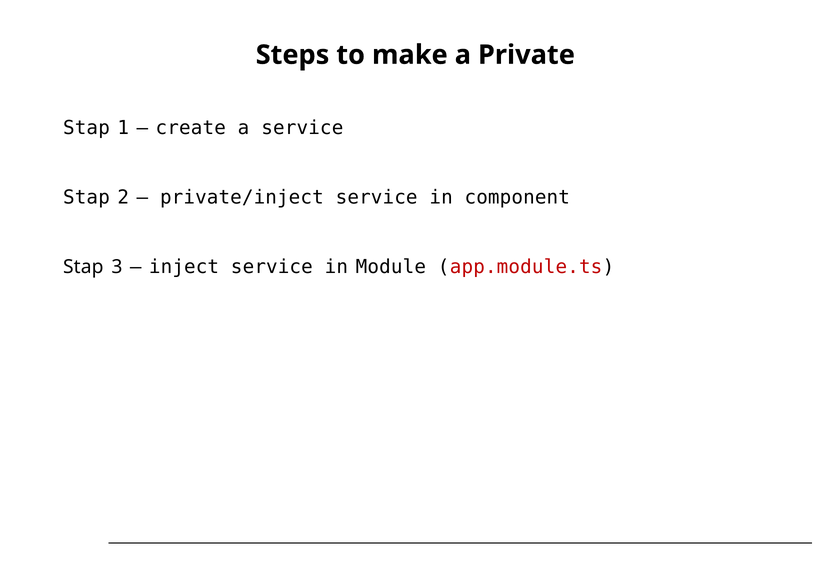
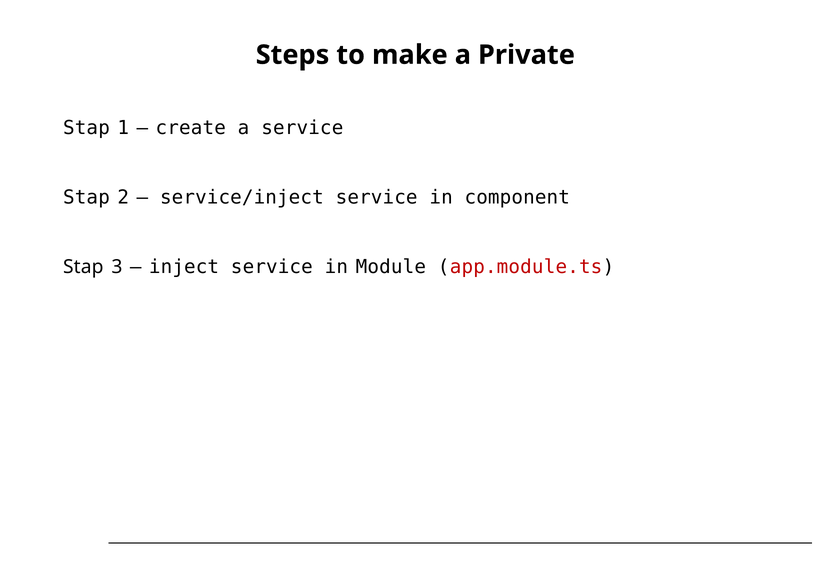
private/inject: private/inject -> service/inject (242, 197)
